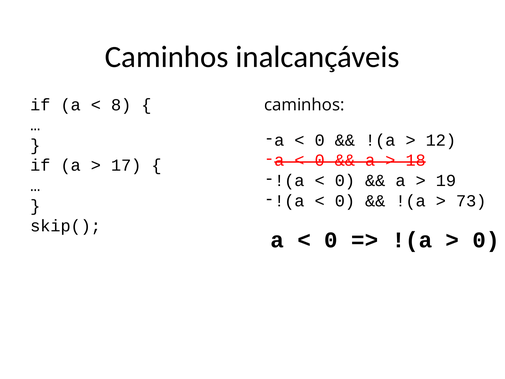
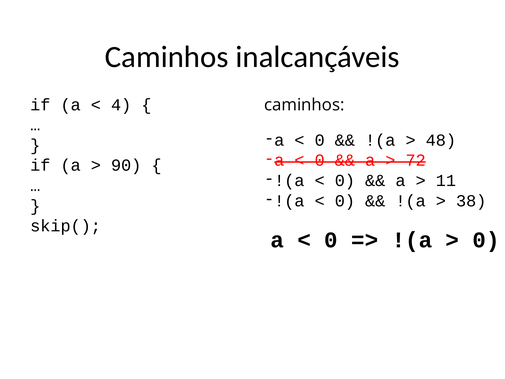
8: 8 -> 4 (121, 105)
12: 12 -> 48 (441, 140)
18: 18 -> 72 (416, 160)
17: 17 -> 90 (126, 165)
19: 19 -> 11 (446, 180)
73: 73 -> 38 (471, 201)
